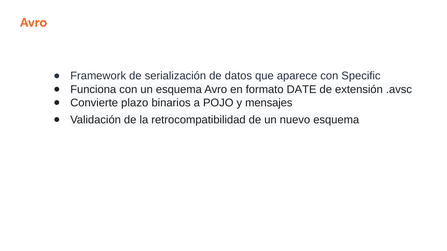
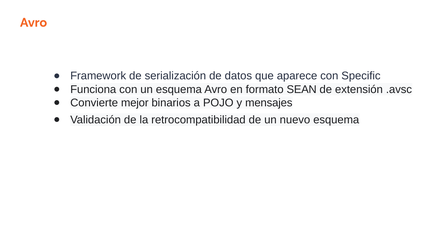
DATE: DATE -> SEAN (302, 89)
plazo: plazo -> mejor (135, 103)
